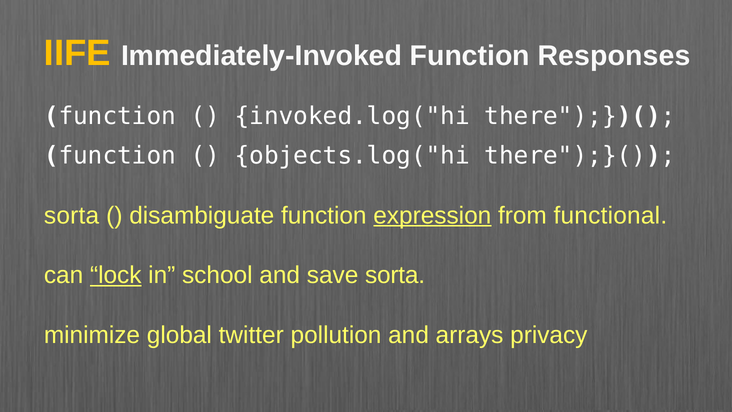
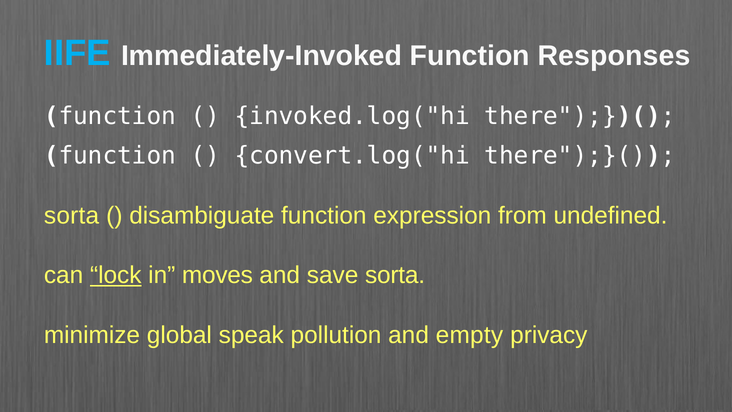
IIFE colour: yellow -> light blue (77, 53)
objects.log("hi: objects.log("hi -> convert.log("hi (352, 156)
expression underline: present -> none (432, 215)
functional: functional -> undefined (610, 215)
school: school -> moves (217, 275)
twitter: twitter -> speak (251, 335)
arrays: arrays -> empty (469, 335)
